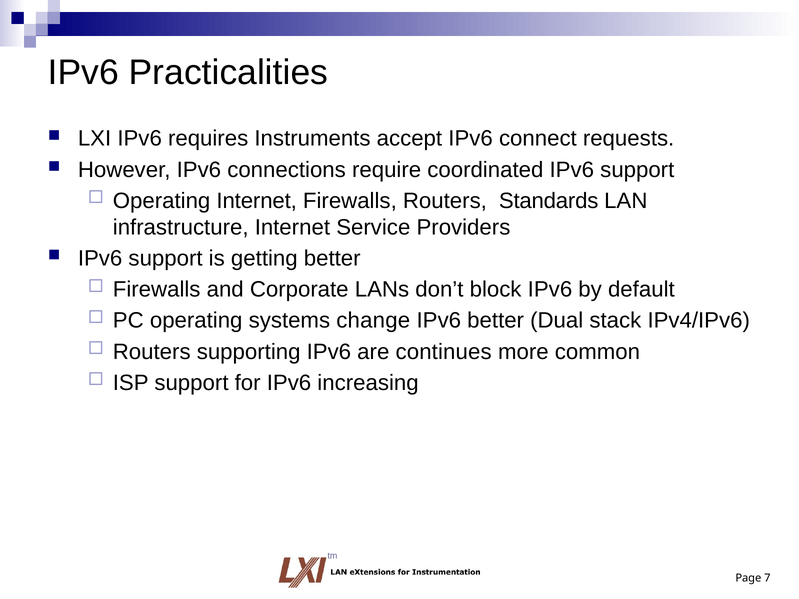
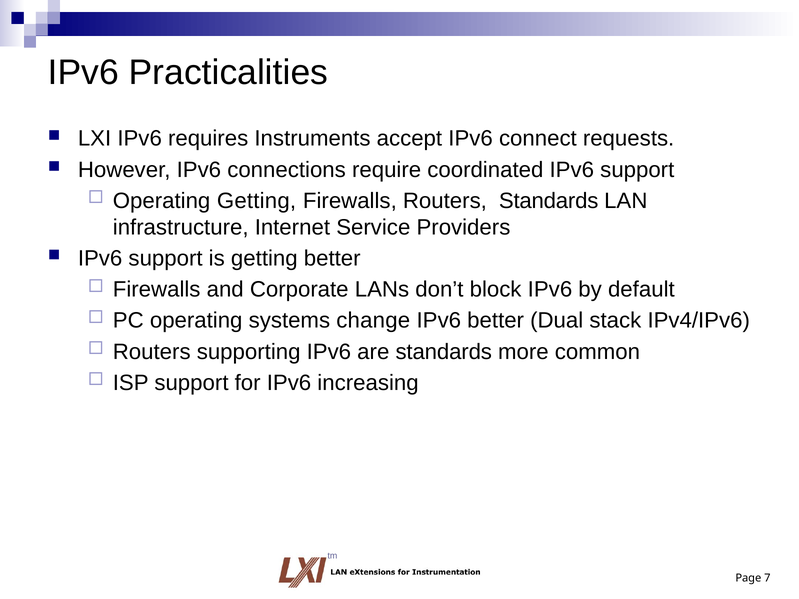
Operating Internet: Internet -> Getting (257, 201)
are continues: continues -> standards (444, 352)
